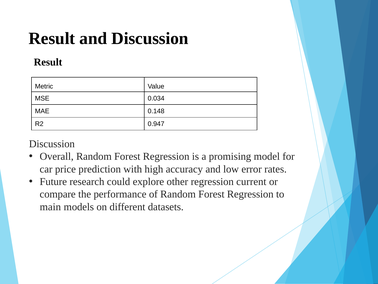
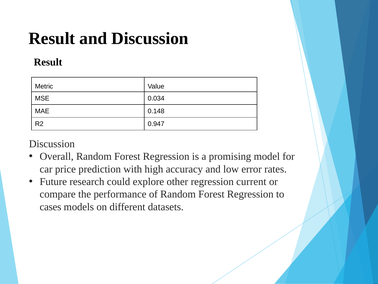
main: main -> cases (50, 206)
